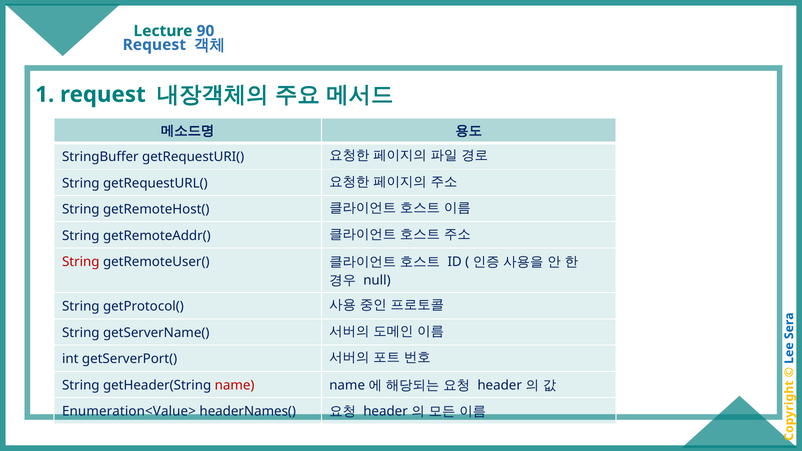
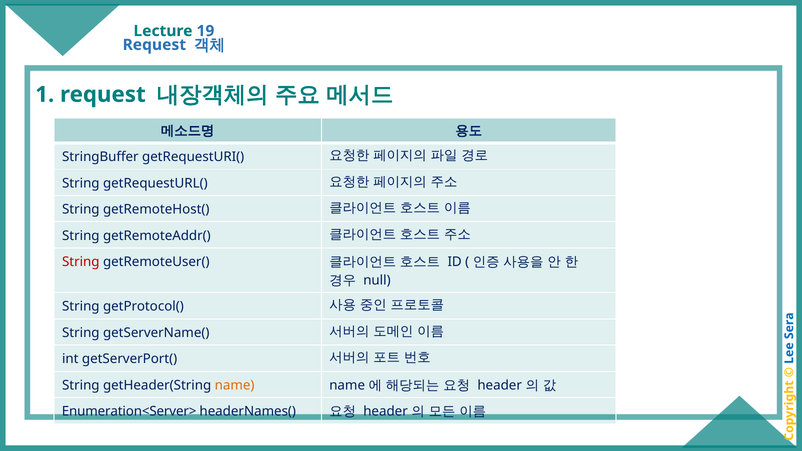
90: 90 -> 19 (205, 31)
name colour: red -> orange (235, 385)
Enumeration<Value>: Enumeration<Value> -> Enumeration<Server> (129, 412)
